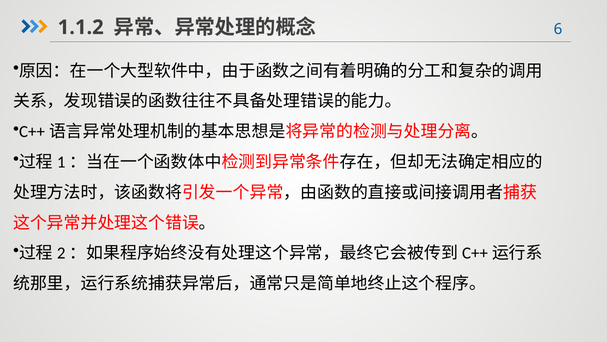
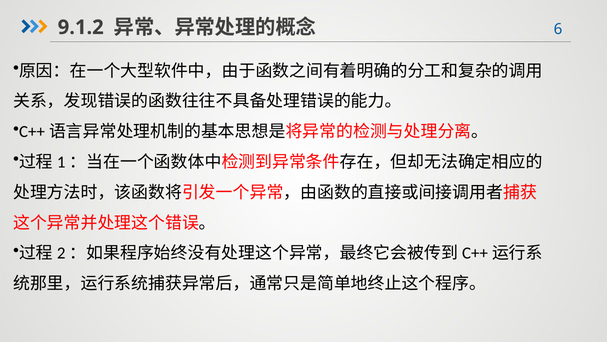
1.1.2: 1.1.2 -> 9.1.2 (81, 27)
